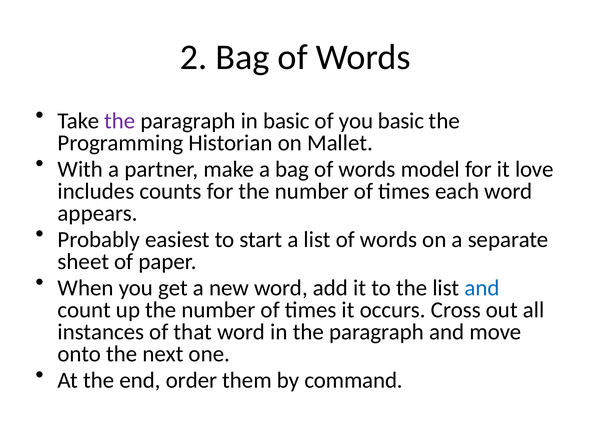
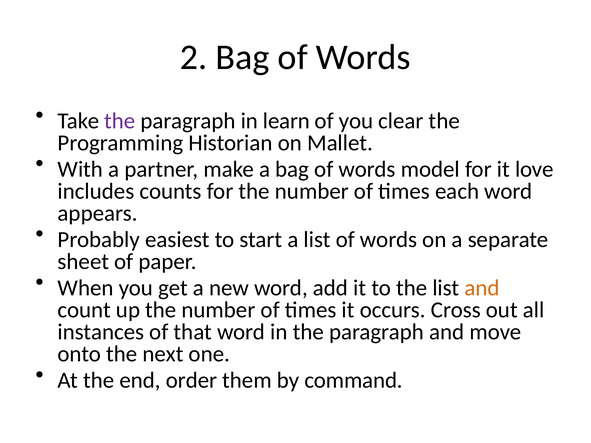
in basic: basic -> learn (286, 121)
you basic: basic -> clear (401, 121)
and colour: blue -> orange (482, 288)
